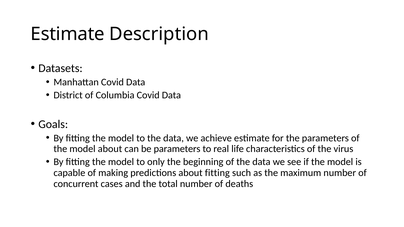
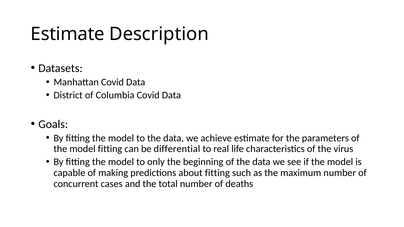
model about: about -> fitting (110, 149)
be parameters: parameters -> differential (177, 149)
